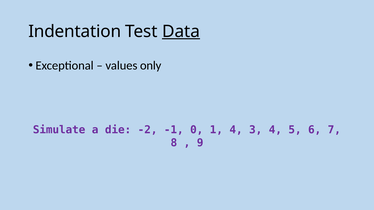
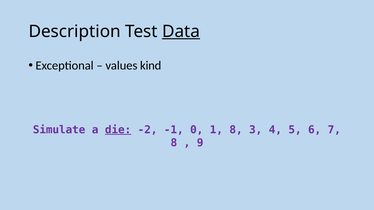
Indentation: Indentation -> Description (75, 31)
only: only -> kind (151, 66)
die underline: none -> present (118, 130)
1 4: 4 -> 8 (236, 130)
